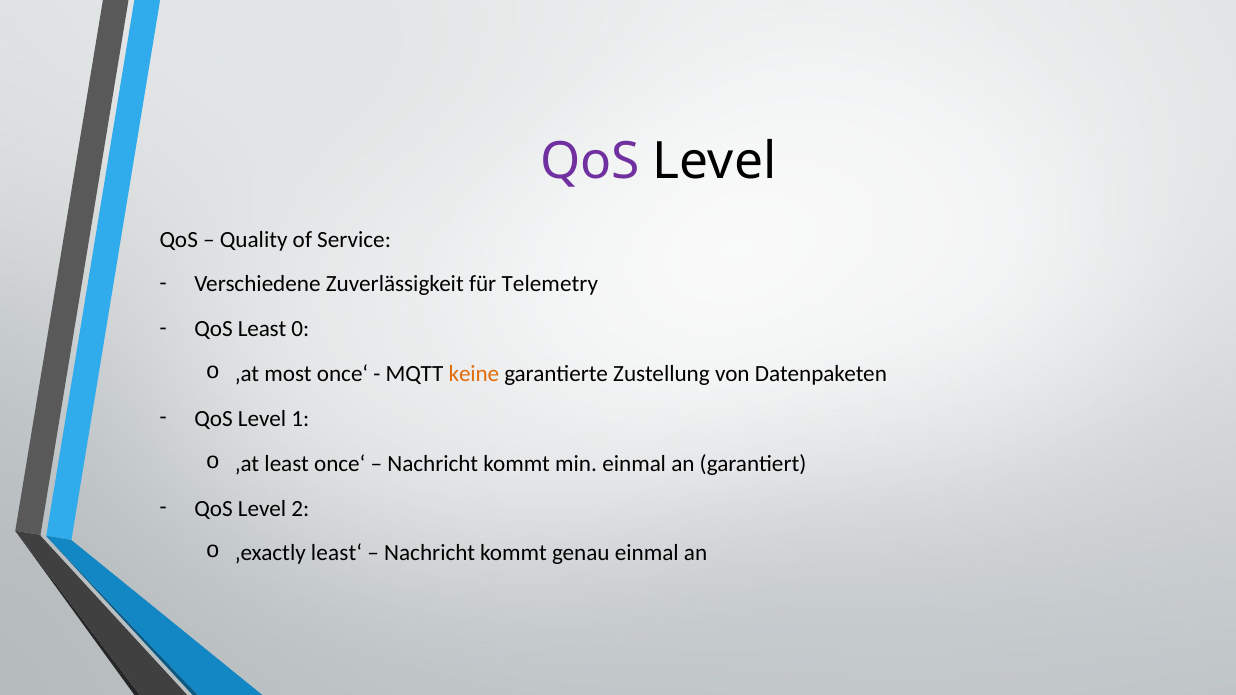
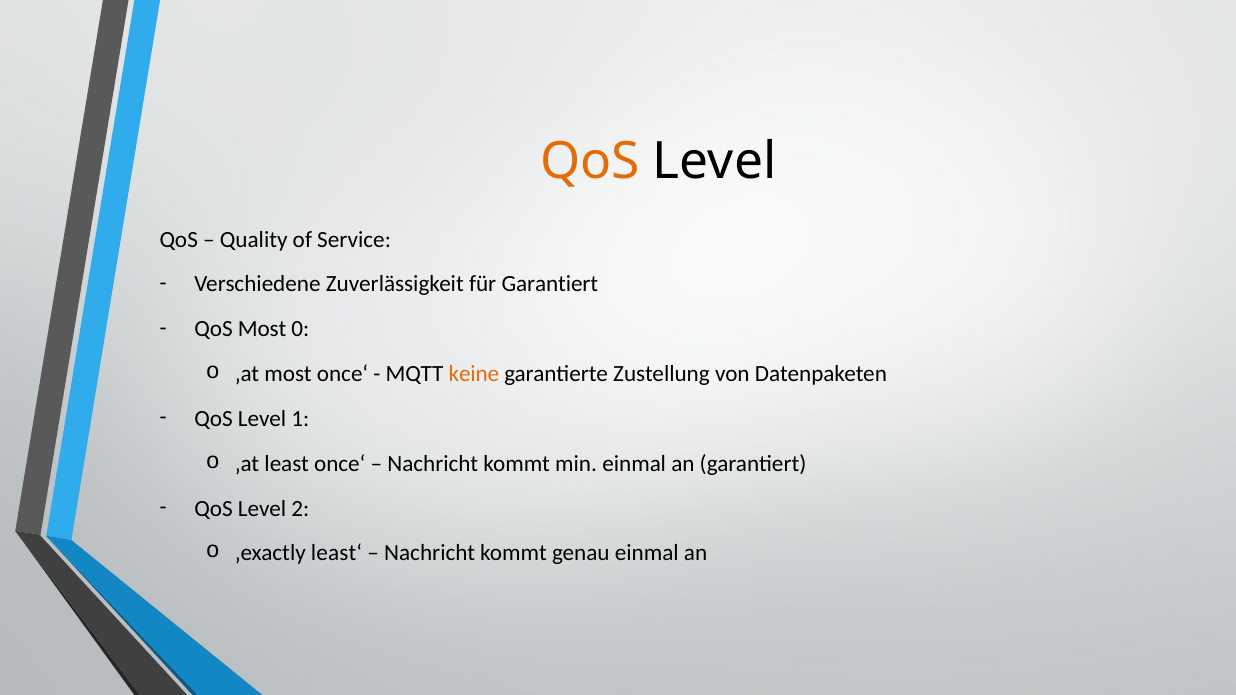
QoS colour: purple -> orange (590, 162)
für Telemetry: Telemetry -> Garantiert (550, 284)
QoS Least: Least -> Most (262, 329)
